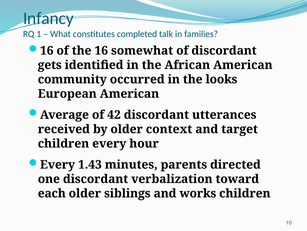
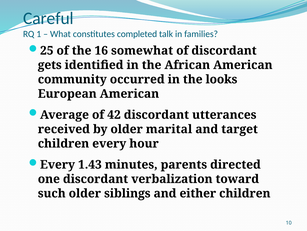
Infancy: Infancy -> Careful (48, 18)
16: 16 -> 25 (47, 50)
context: context -> marital (169, 129)
each: each -> such (52, 193)
works: works -> either (198, 193)
